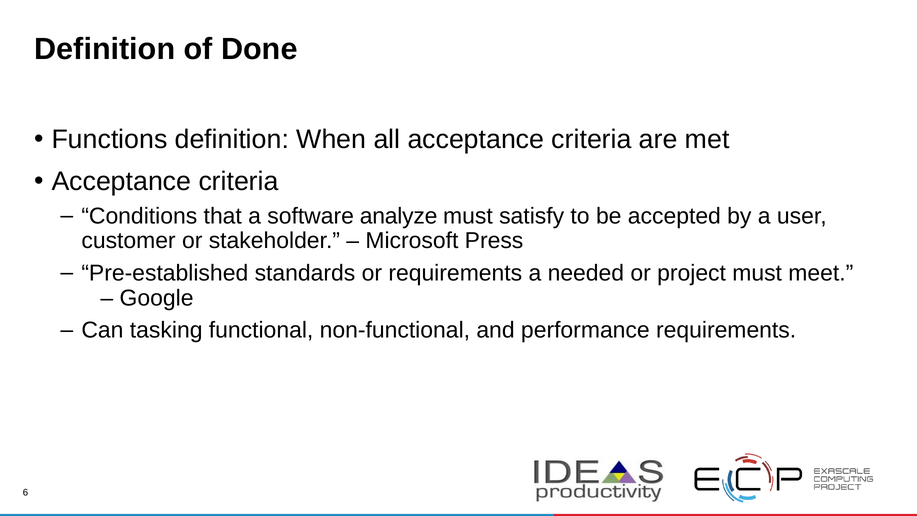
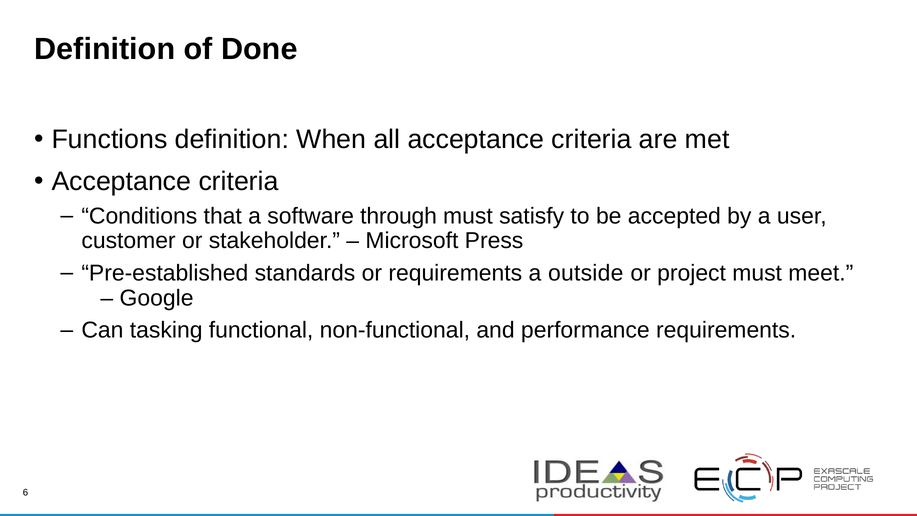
analyze: analyze -> through (399, 216)
needed: needed -> outside (586, 273)
